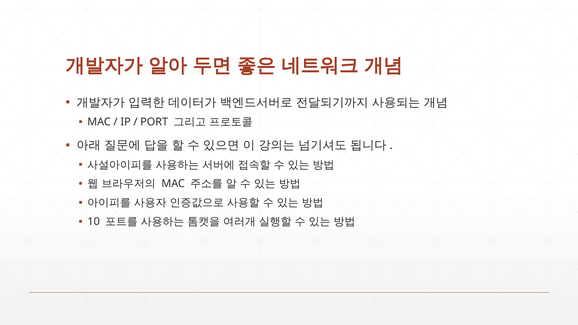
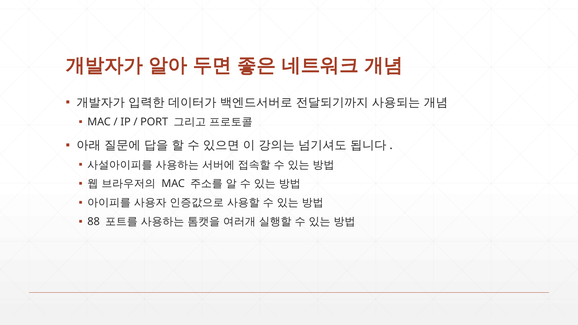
10: 10 -> 88 (94, 222)
